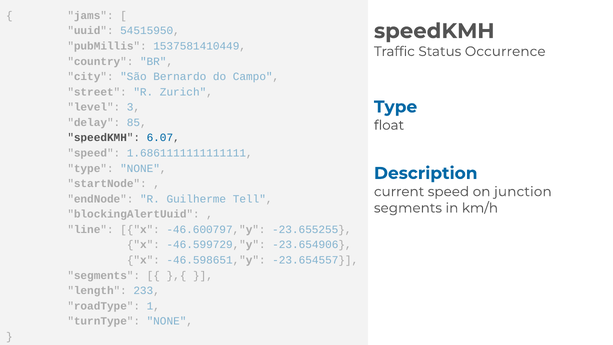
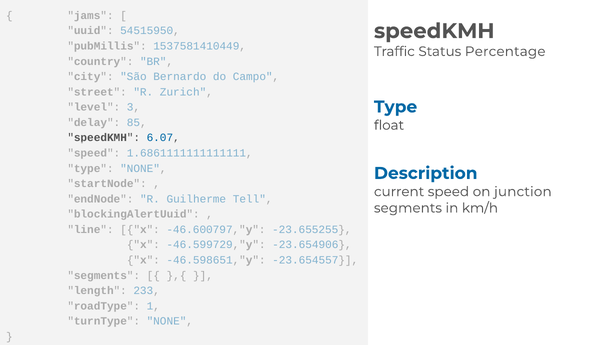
Occurrence: Occurrence -> Percentage (505, 51)
